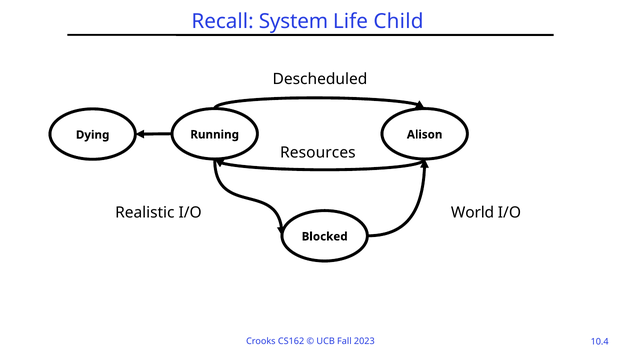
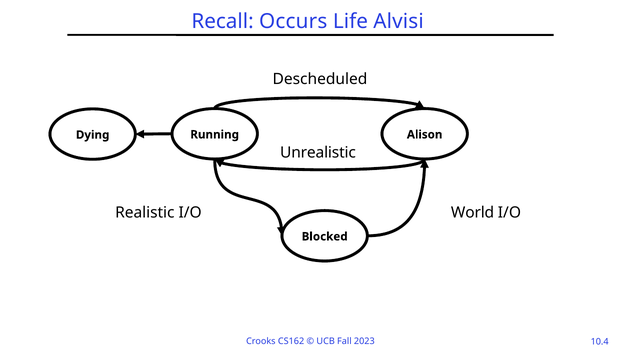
System: System -> Occurs (293, 21)
Child: Child -> Alvisi (399, 21)
Resources: Resources -> Unrealistic (318, 153)
